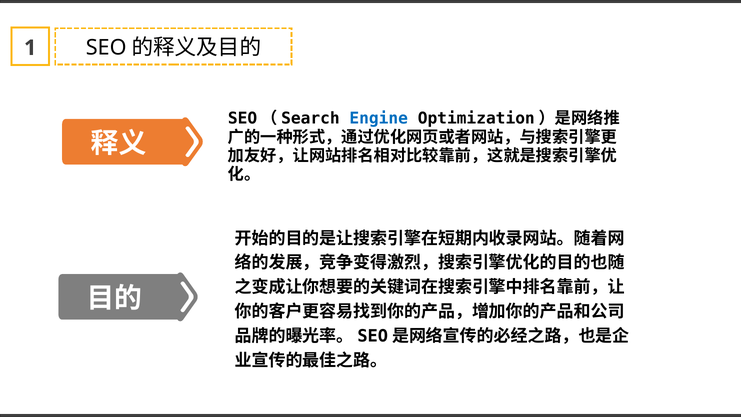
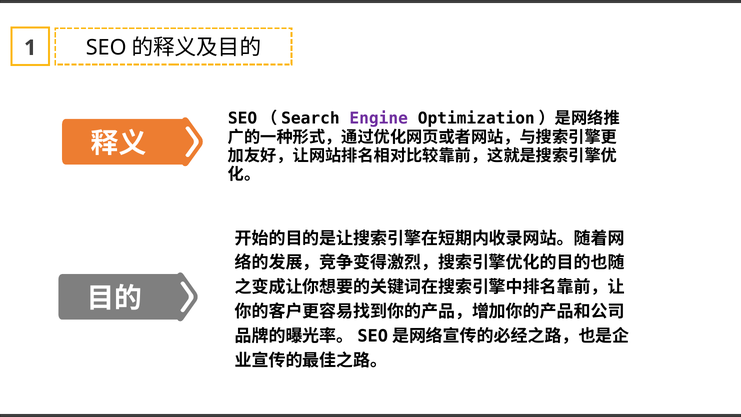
Engine colour: blue -> purple (379, 119)
